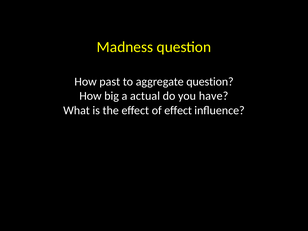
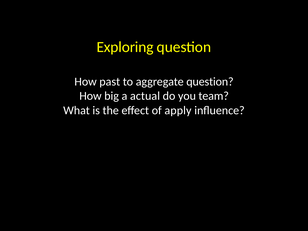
Madness: Madness -> Exploring (125, 47)
have: have -> team (214, 96)
of effect: effect -> apply (178, 110)
